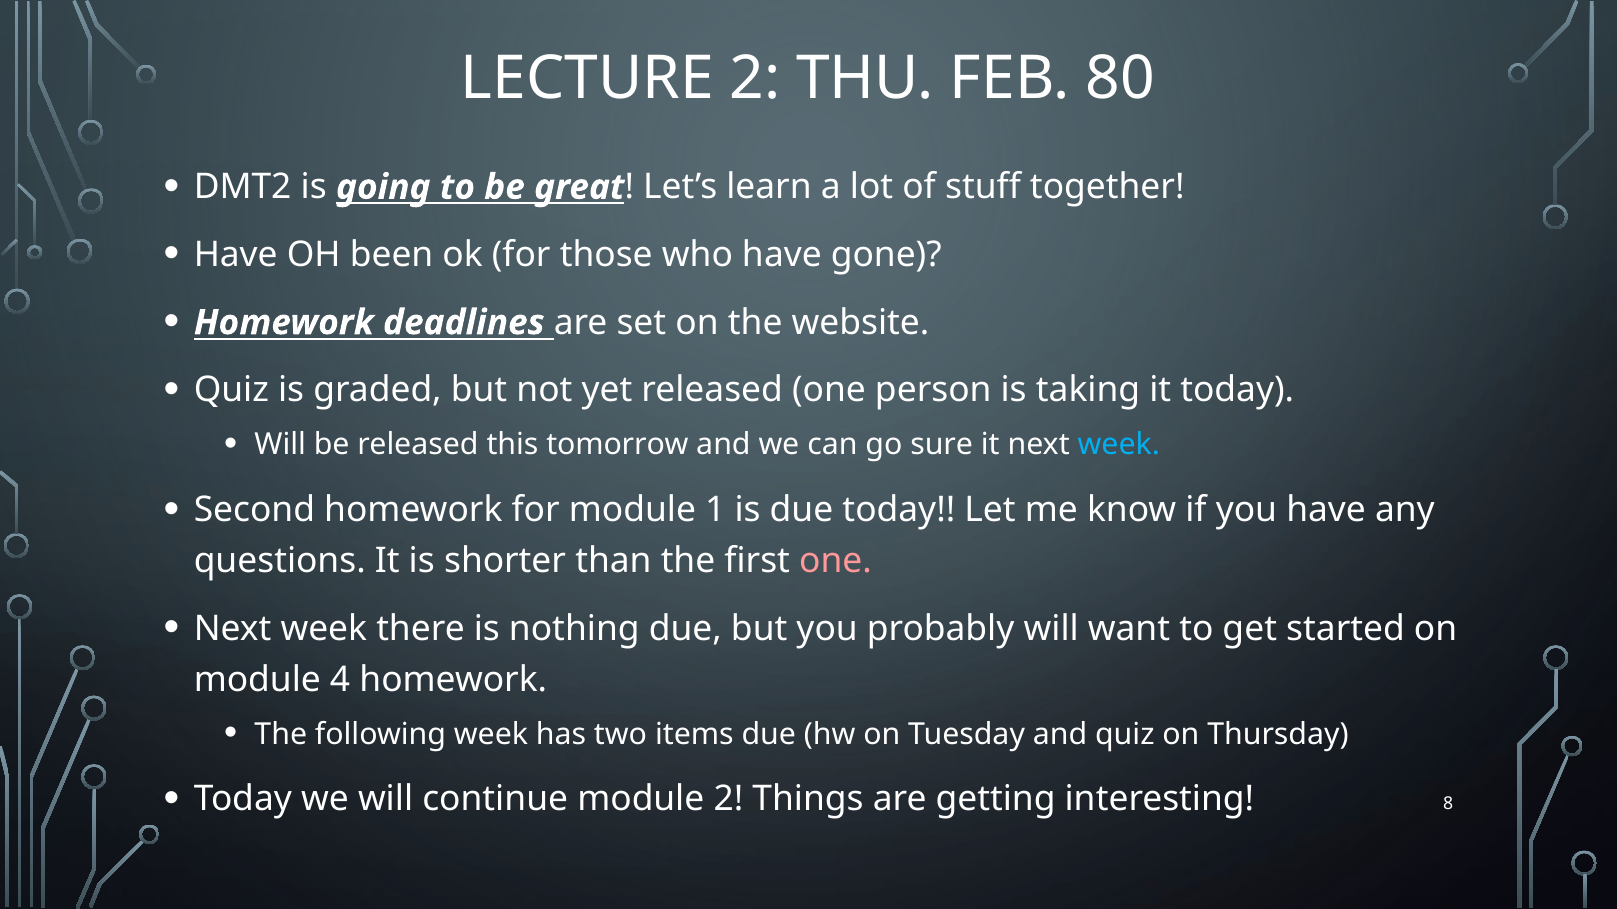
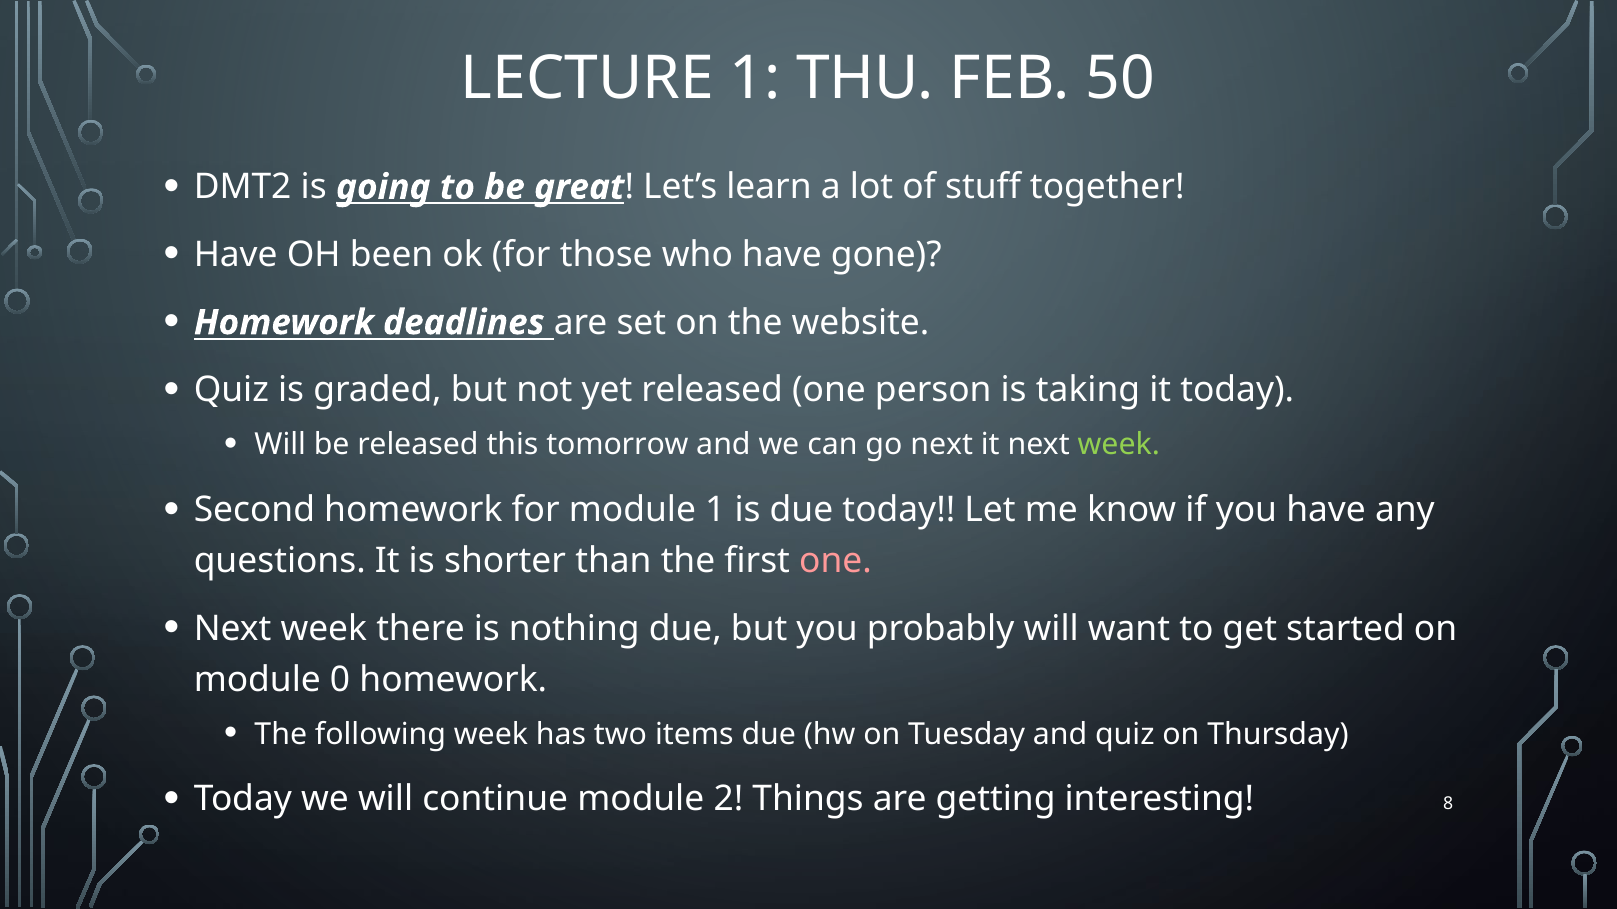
LECTURE 2: 2 -> 1 (755, 78)
80: 80 -> 50 (1120, 78)
go sure: sure -> next (942, 445)
week colour: light blue -> light green (1119, 445)
4: 4 -> 0 (340, 680)
